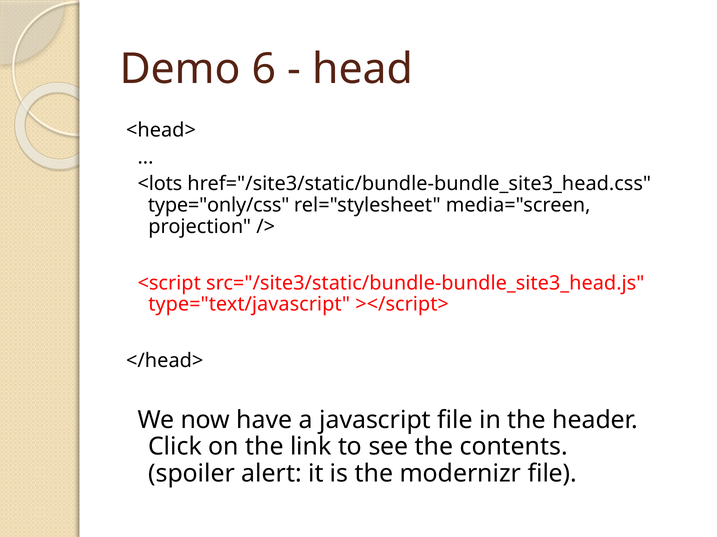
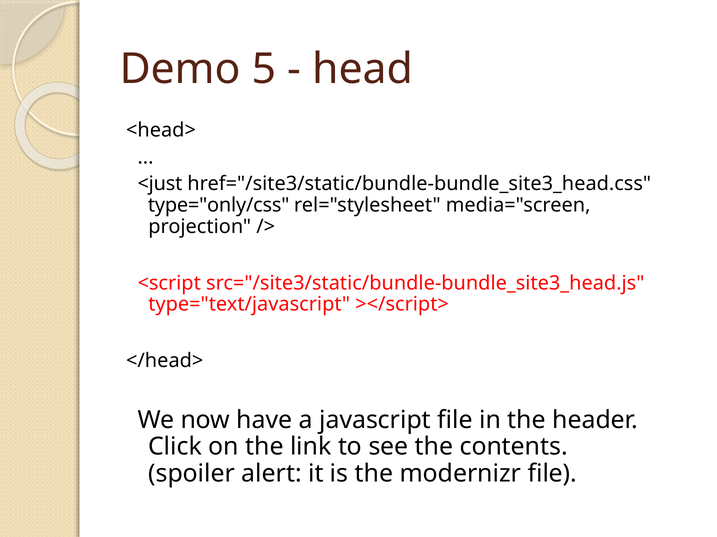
6: 6 -> 5 (264, 69)
<lots: <lots -> <just (160, 184)
